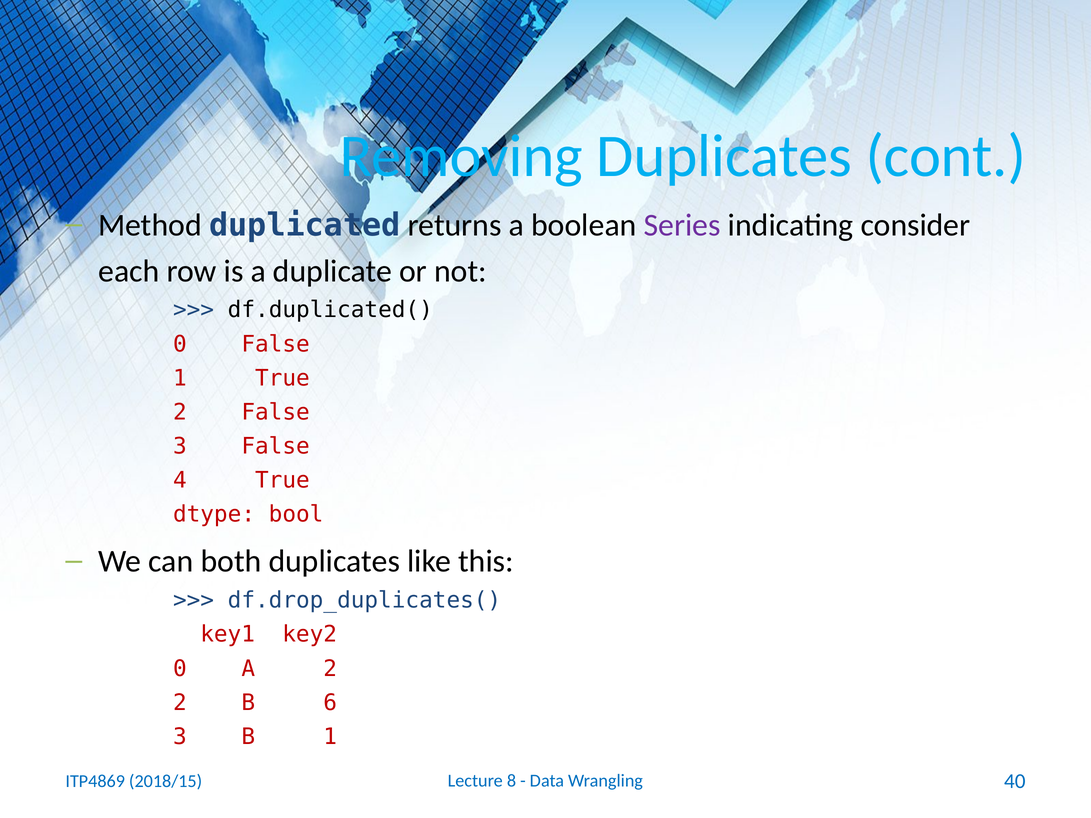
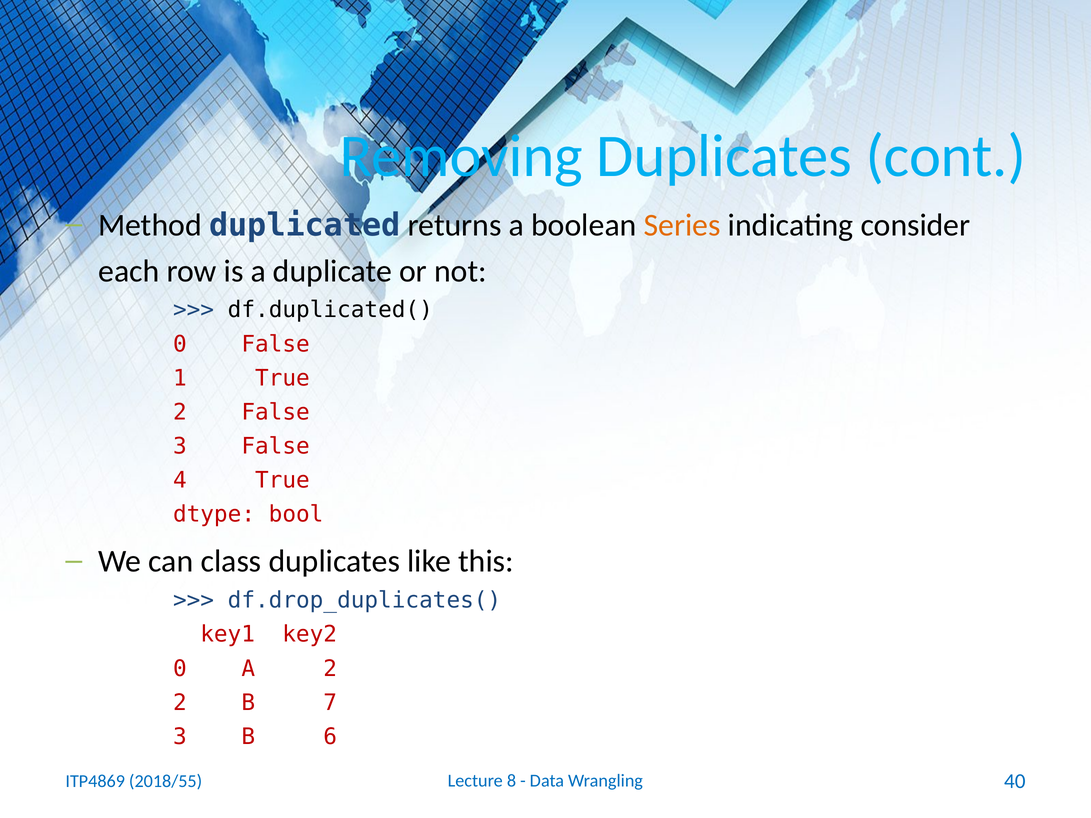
Series colour: purple -> orange (682, 225)
both: both -> class (231, 562)
6: 6 -> 7 (330, 703)
B 1: 1 -> 6 (330, 737)
2018/15: 2018/15 -> 2018/55 (166, 781)
